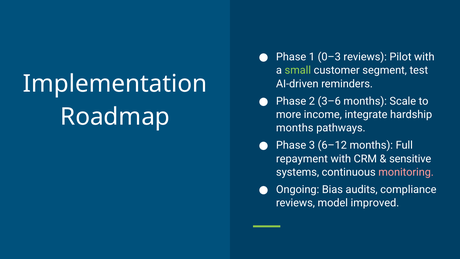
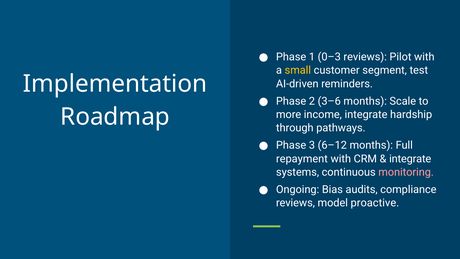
small colour: light green -> yellow (298, 70)
months: months -> through (295, 128)
sensitive: sensitive -> integrate (410, 159)
improved: improved -> proactive (375, 203)
